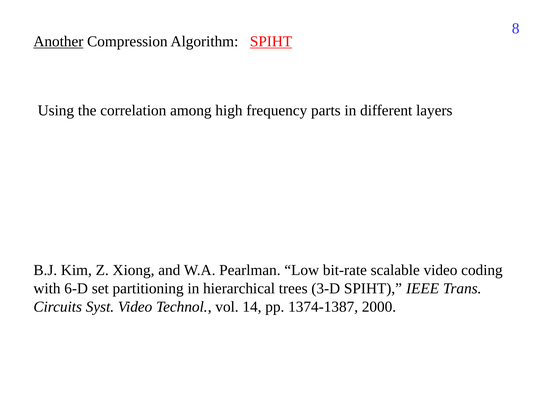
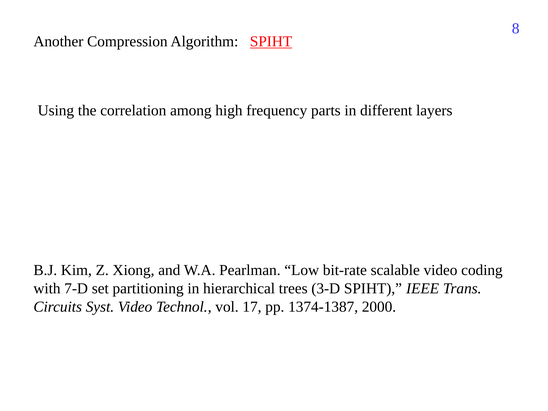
Another underline: present -> none (58, 41)
6-D: 6-D -> 7-D (76, 288)
14: 14 -> 17 (252, 307)
